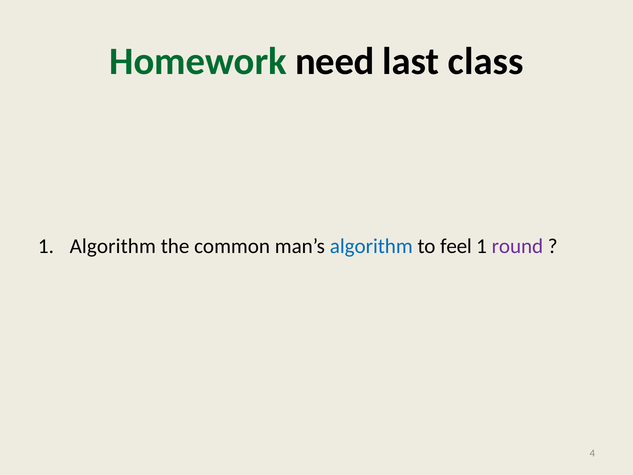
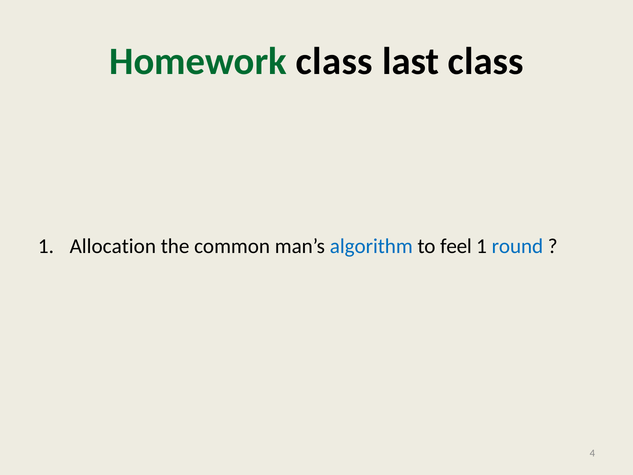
Homework need: need -> class (334, 61)
1 Algorithm: Algorithm -> Allocation (113, 246)
round colour: purple -> blue (517, 246)
